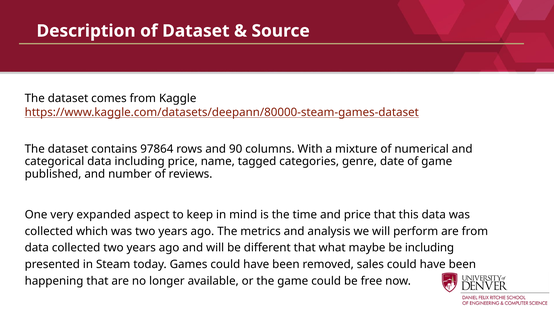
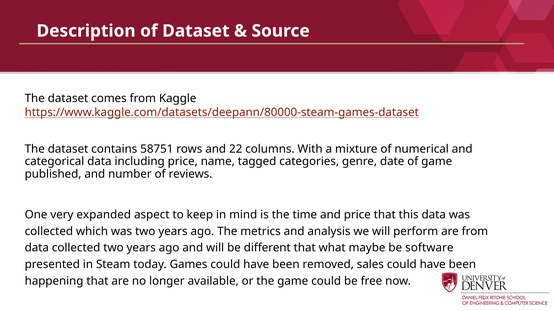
97864: 97864 -> 58751 (157, 149)
90: 90 -> 22 (236, 149)
be including: including -> software (429, 248)
